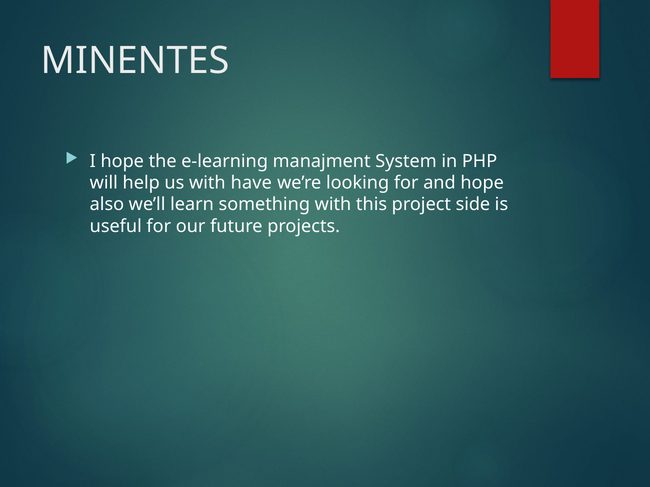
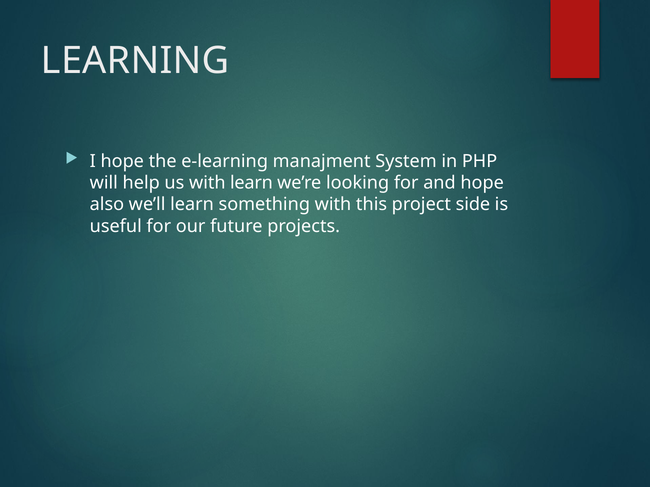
MINENTES: MINENTES -> LEARNING (135, 61)
with have: have -> learn (251, 183)
